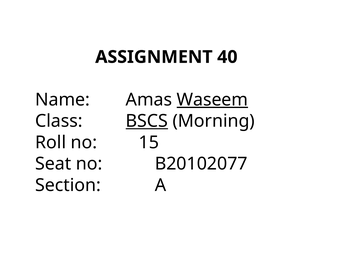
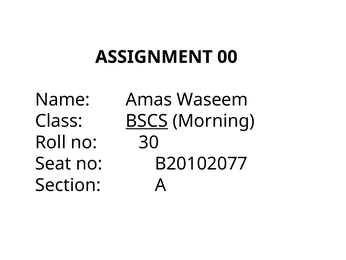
40: 40 -> 00 (227, 57)
Waseem underline: present -> none (212, 100)
15: 15 -> 30 (149, 142)
